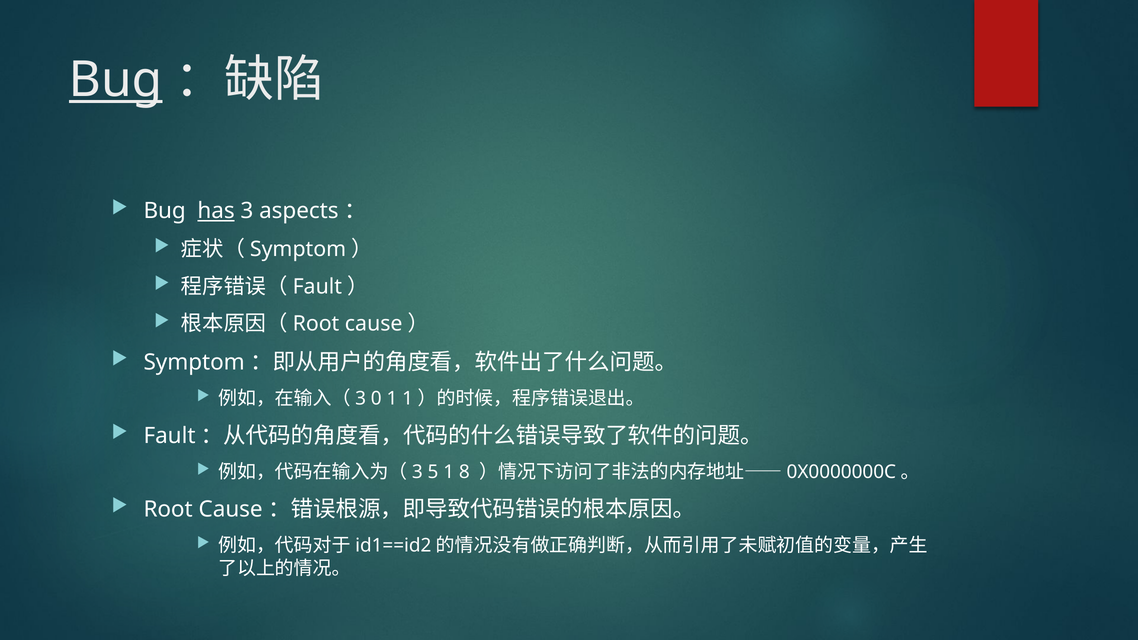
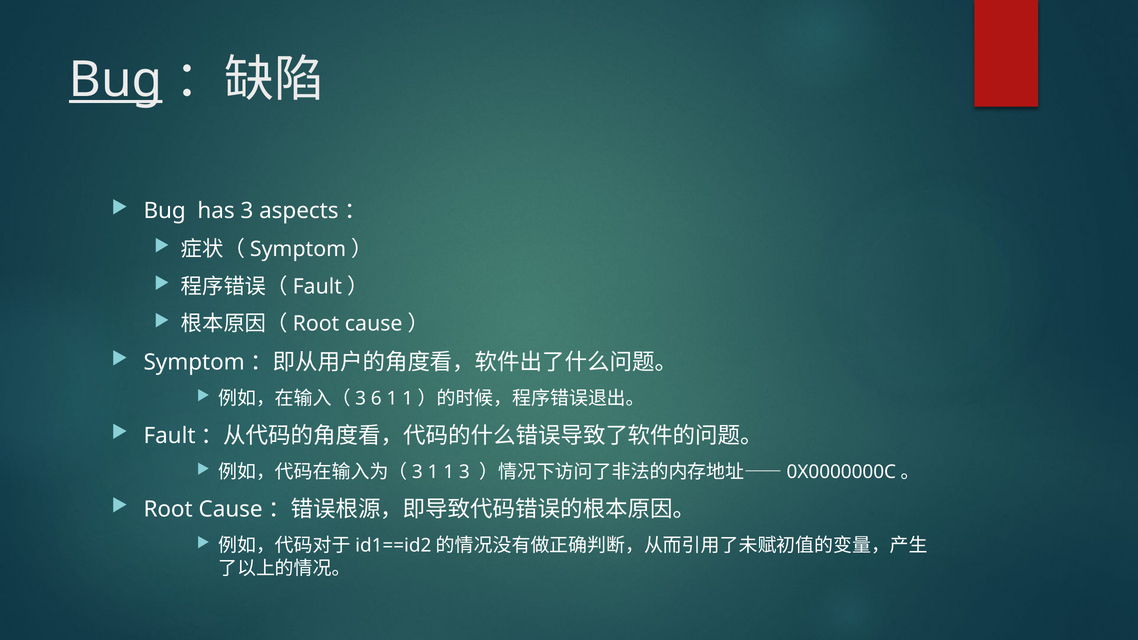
has underline: present -> none (216, 211)
0: 0 -> 6 (376, 399)
5: 5 -> 1 (433, 472)
1 8: 8 -> 3 (464, 472)
